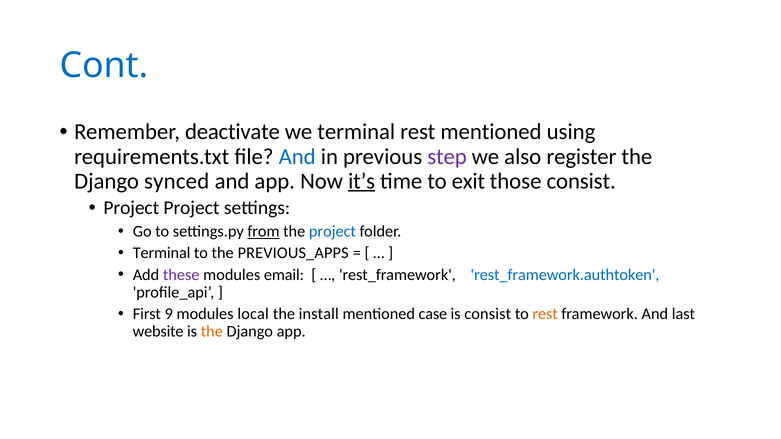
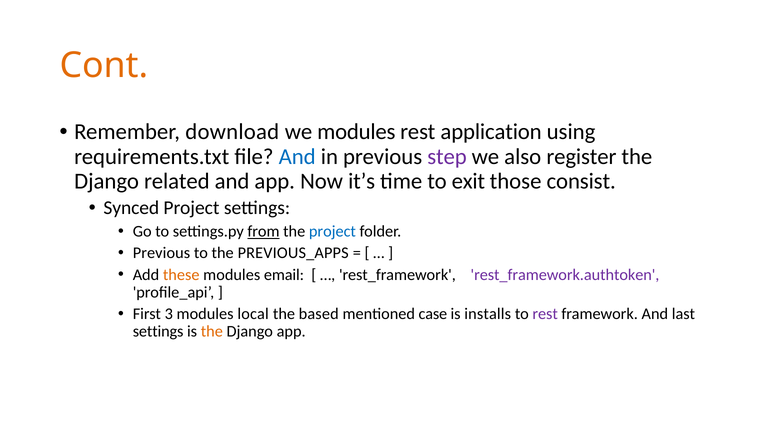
Cont colour: blue -> orange (104, 66)
deactivate: deactivate -> download (232, 132)
we terminal: terminal -> modules (356, 132)
rest mentioned: mentioned -> application (491, 132)
synced: synced -> related (177, 181)
it’s underline: present -> none (362, 181)
Project: Project -> Synced (131, 208)
Terminal: Terminal -> Previous (161, 253)
these colour: purple -> orange (181, 275)
rest_framework.authtoken colour: blue -> purple (565, 275)
9: 9 -> 3 (169, 314)
install: install -> based (319, 314)
is consist: consist -> installs (488, 314)
rest colour: orange -> purple (545, 314)
website: website -> settings (158, 332)
